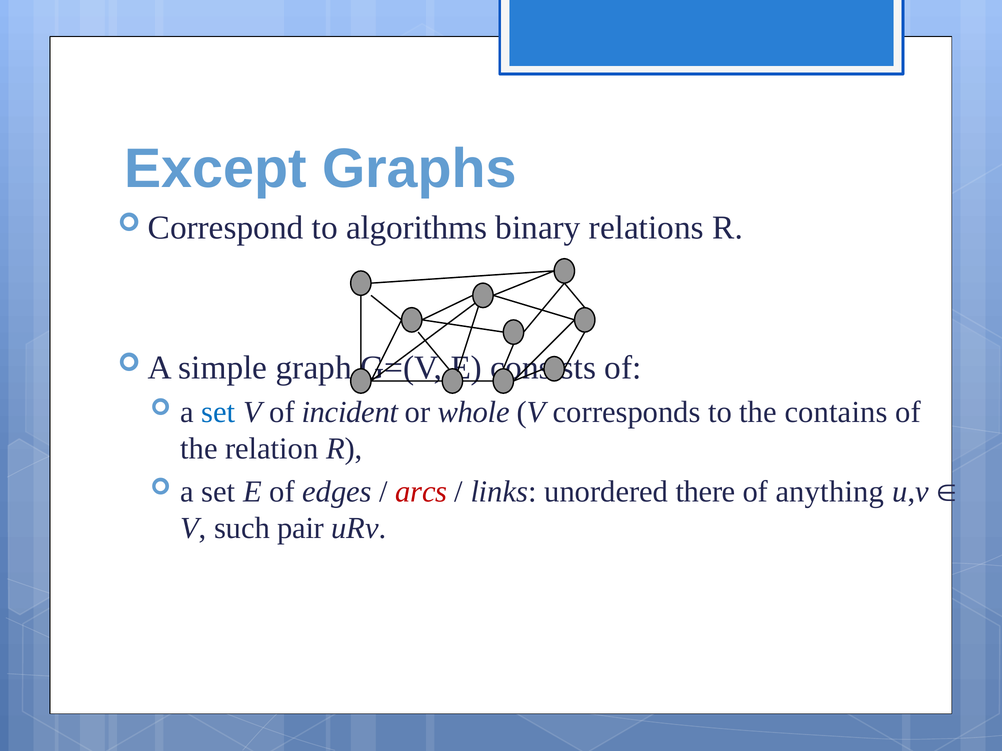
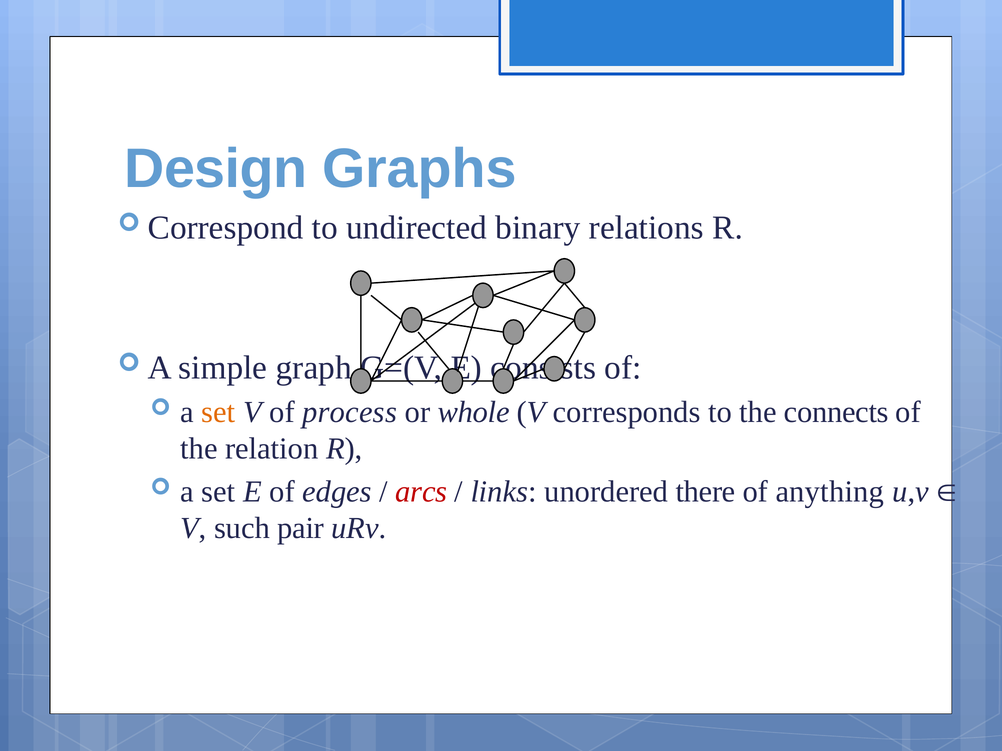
Except: Except -> Design (216, 169)
algorithms: algorithms -> undirected (417, 228)
set colour: blue -> orange (218, 412)
incident: incident -> process (350, 412)
contains: contains -> connects (836, 412)
